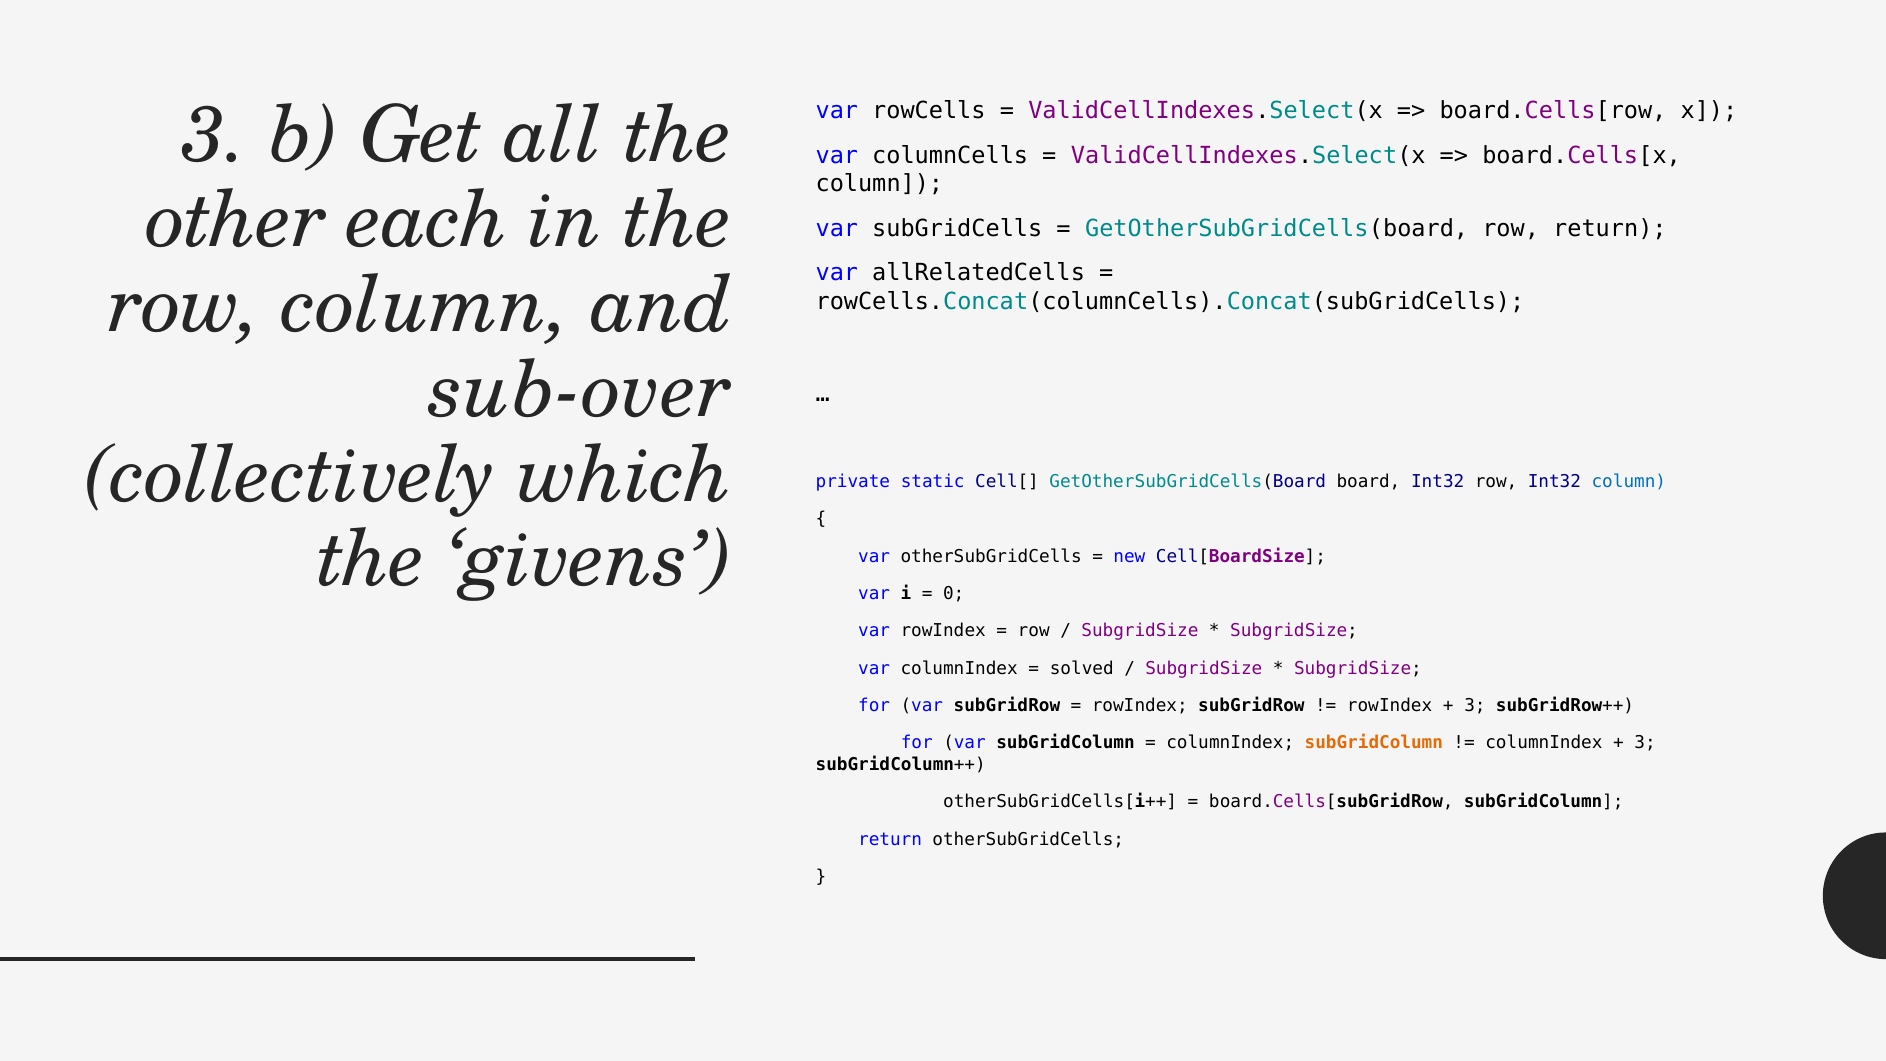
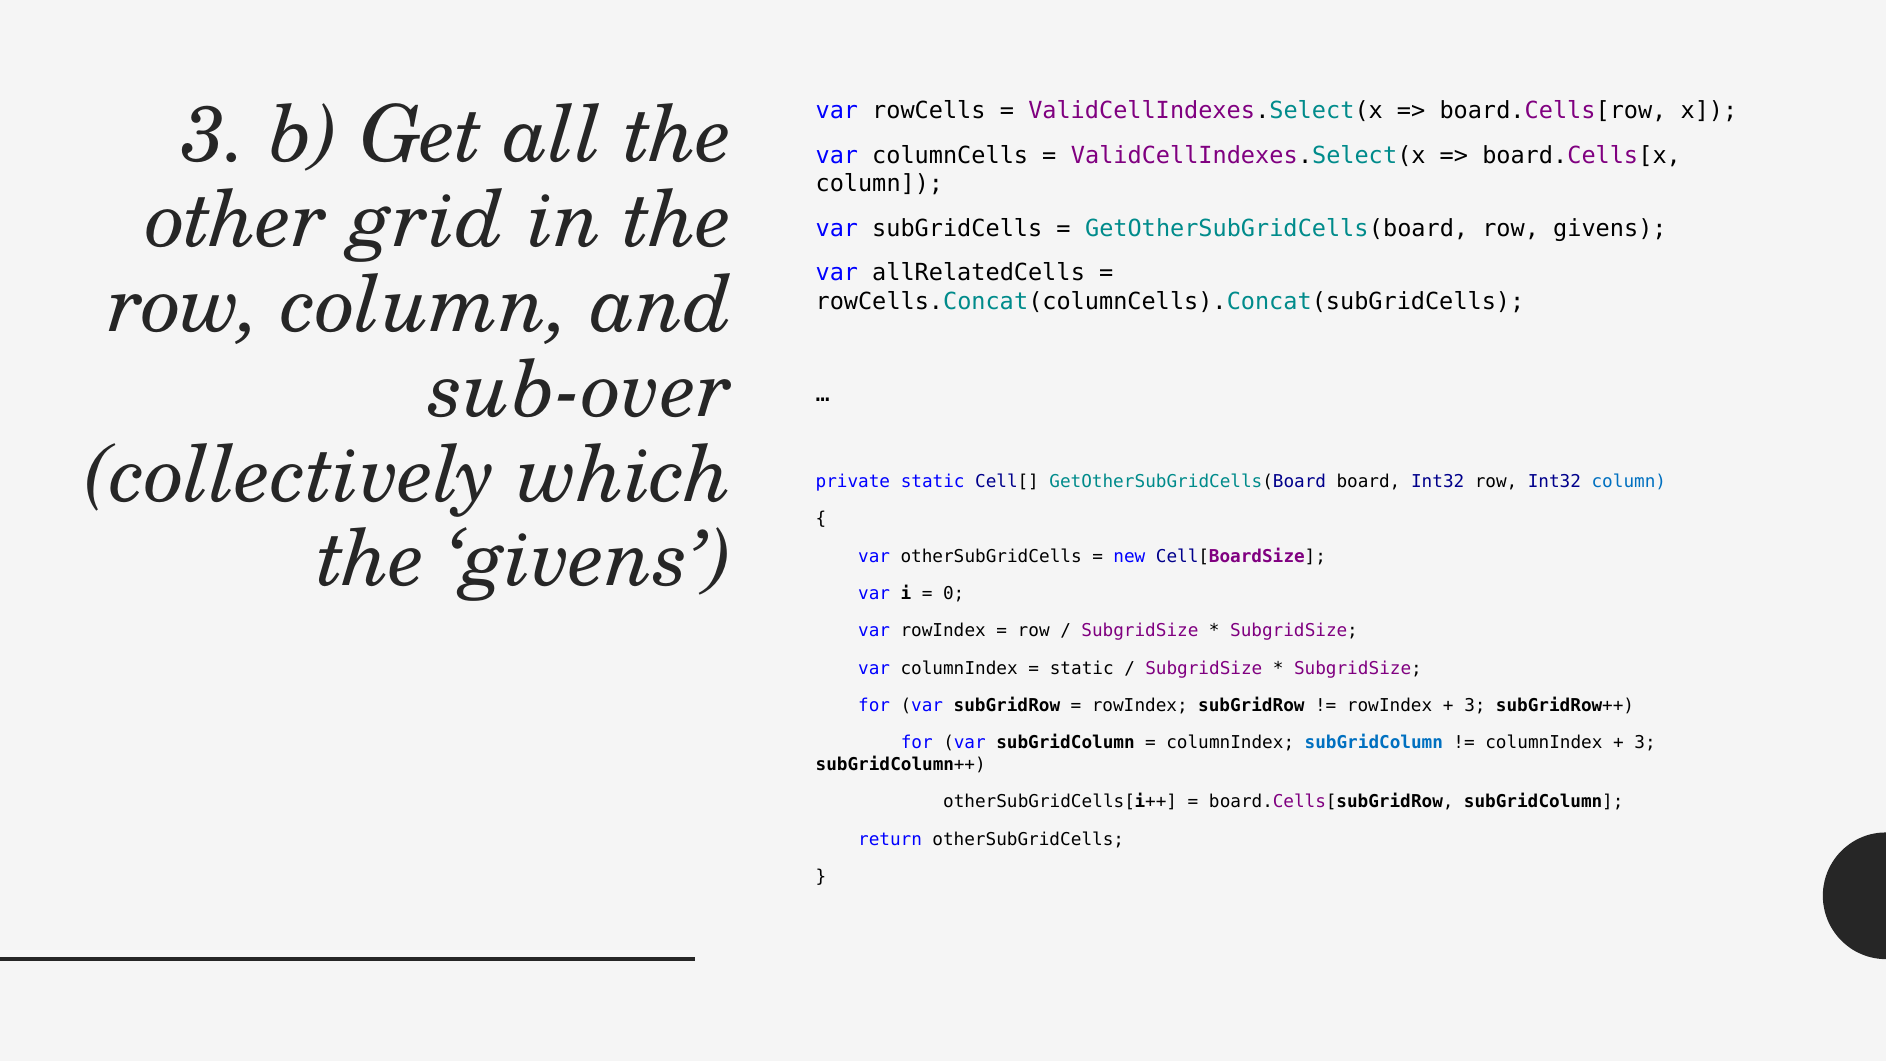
each: each -> grid (427, 220)
row return: return -> givens (1610, 229)
solved: solved -> static (1082, 668)
subGridColumn colour: orange -> blue (1374, 743)
